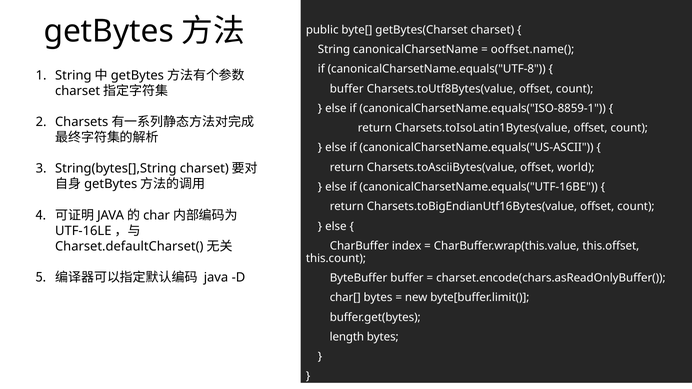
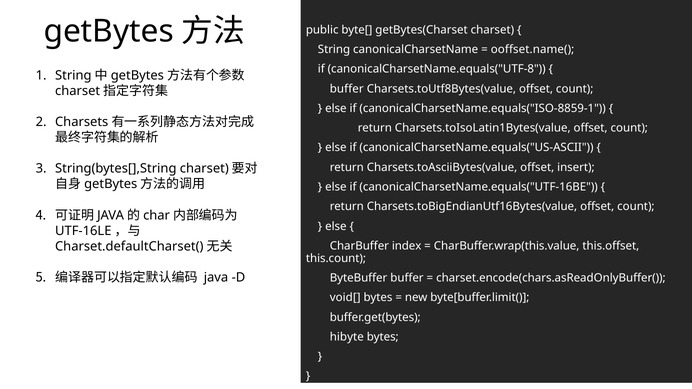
world: world -> insert (576, 167)
char[: char[ -> void[ (345, 298)
length: length -> hibyte (347, 337)
